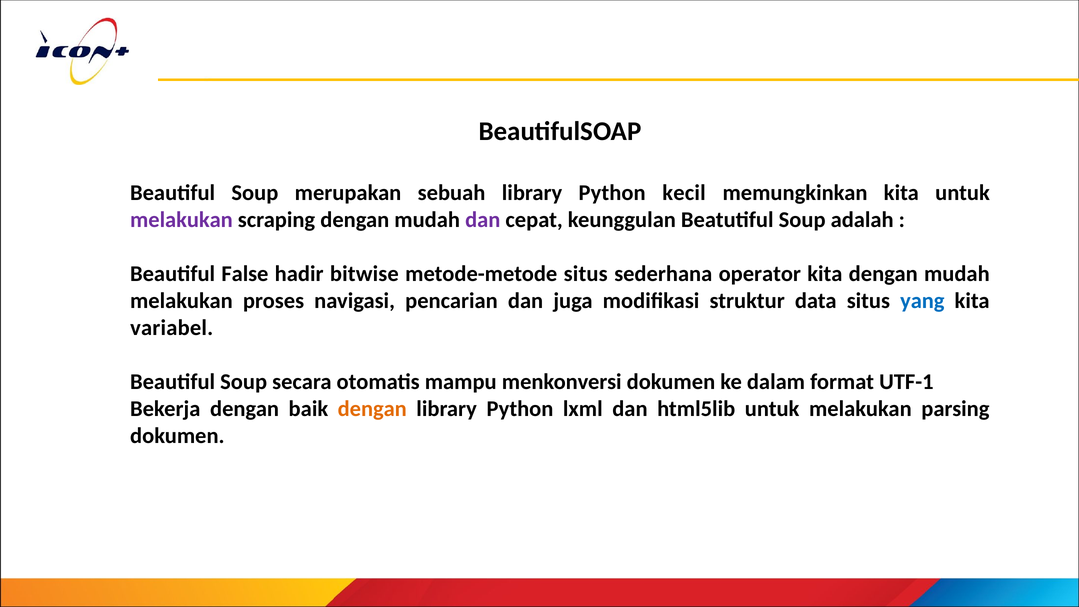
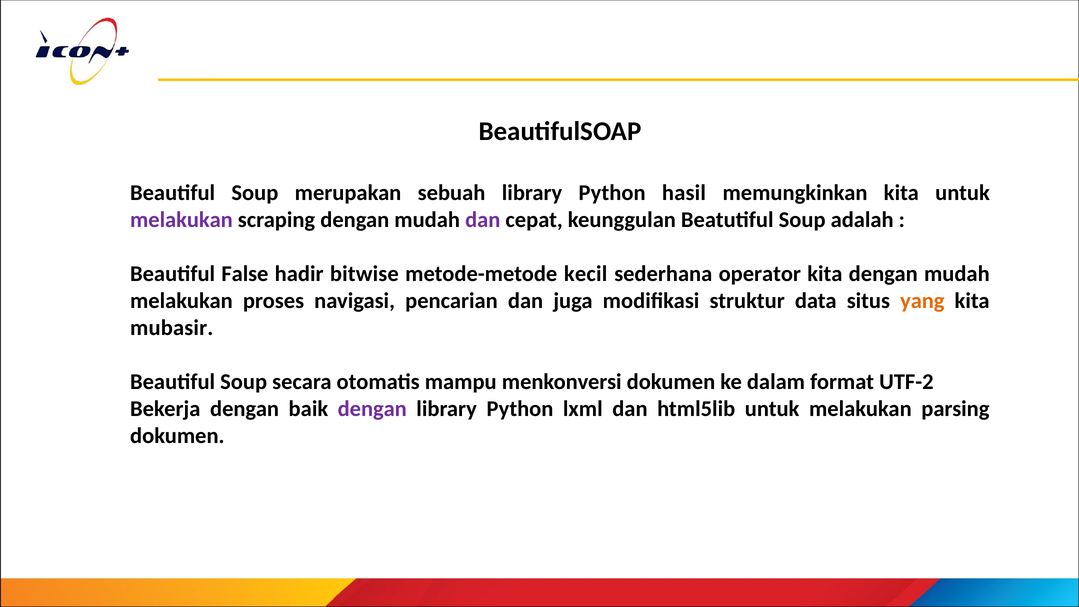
kecil: kecil -> hasil (684, 193)
metode-metode situs: situs -> kecil (586, 274)
yang colour: blue -> orange (922, 301)
variabel: variabel -> mubasir (172, 328)
UTF-1: UTF-1 -> UTF-2 (906, 382)
dengan colour: orange -> purple (372, 409)
